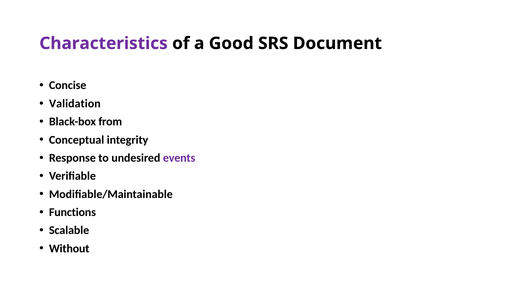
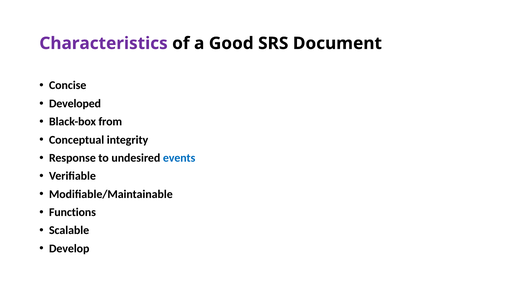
Validation: Validation -> Developed (75, 104)
events colour: purple -> blue (179, 158)
Without: Without -> Develop (69, 249)
